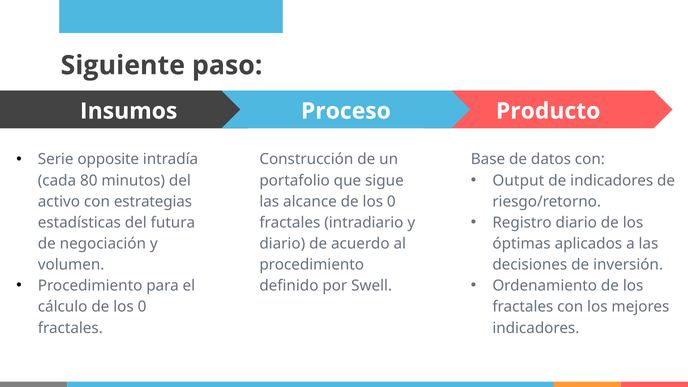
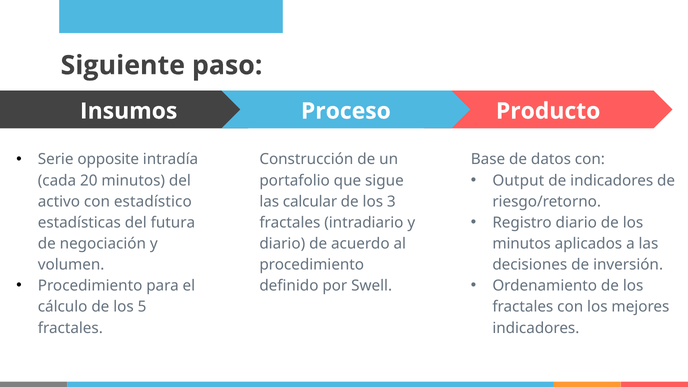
80: 80 -> 20 (89, 180)
estrategias: estrategias -> estadístico (153, 202)
alcance: alcance -> calcular (310, 202)
0: 0 -> 3 (391, 202)
óptimas: óptimas -> minutos (522, 244)
cálculo de los 0: 0 -> 5 (142, 307)
